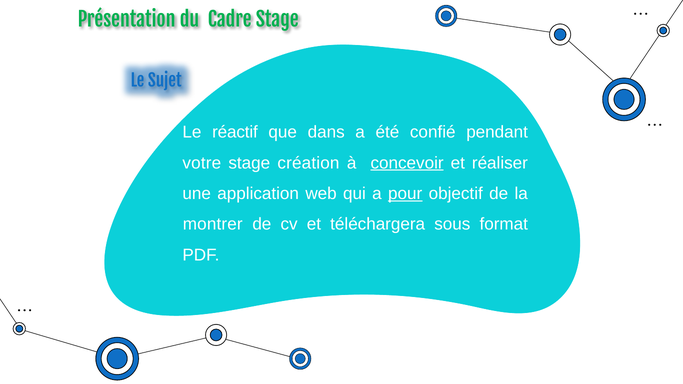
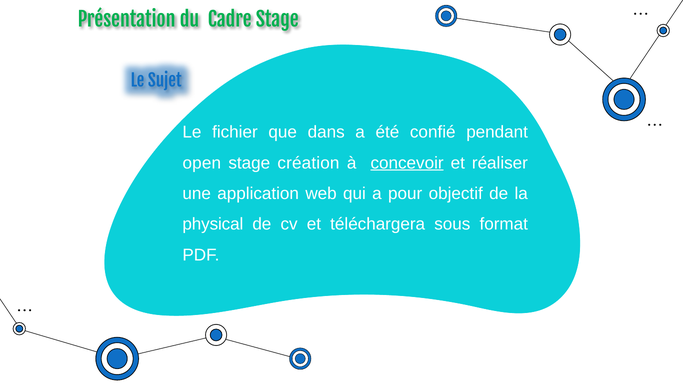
réactif: réactif -> fichier (235, 132)
votre: votre -> open (202, 163)
pour underline: present -> none (405, 194)
montrer: montrer -> physical (213, 224)
